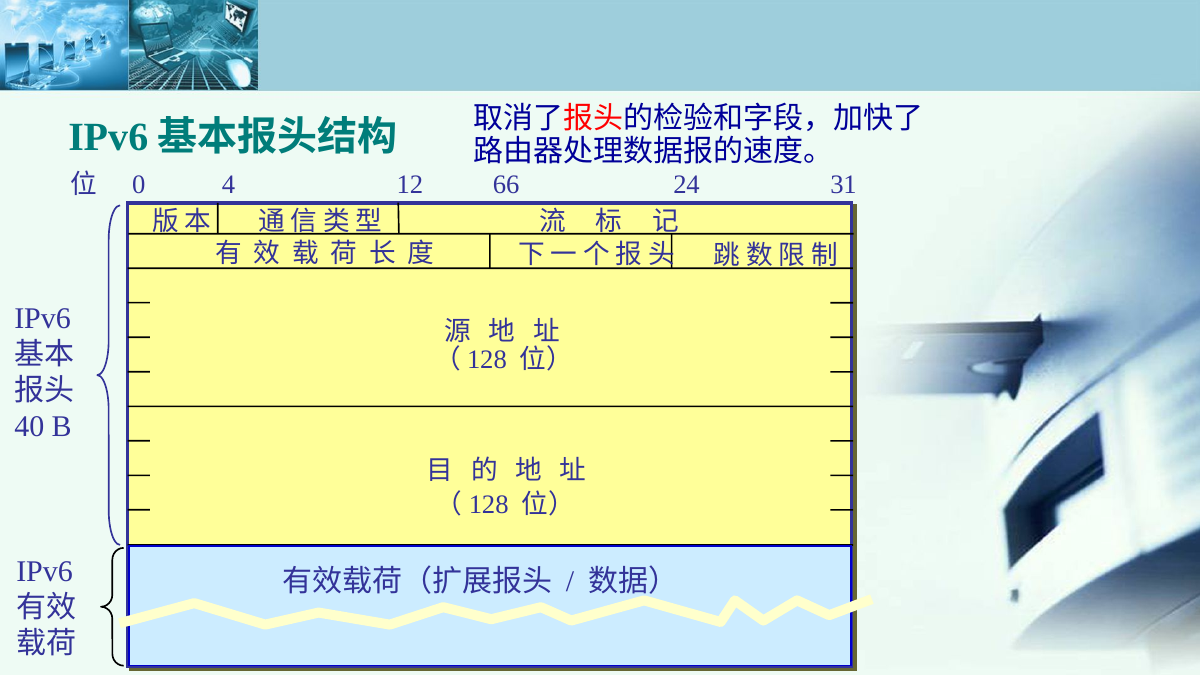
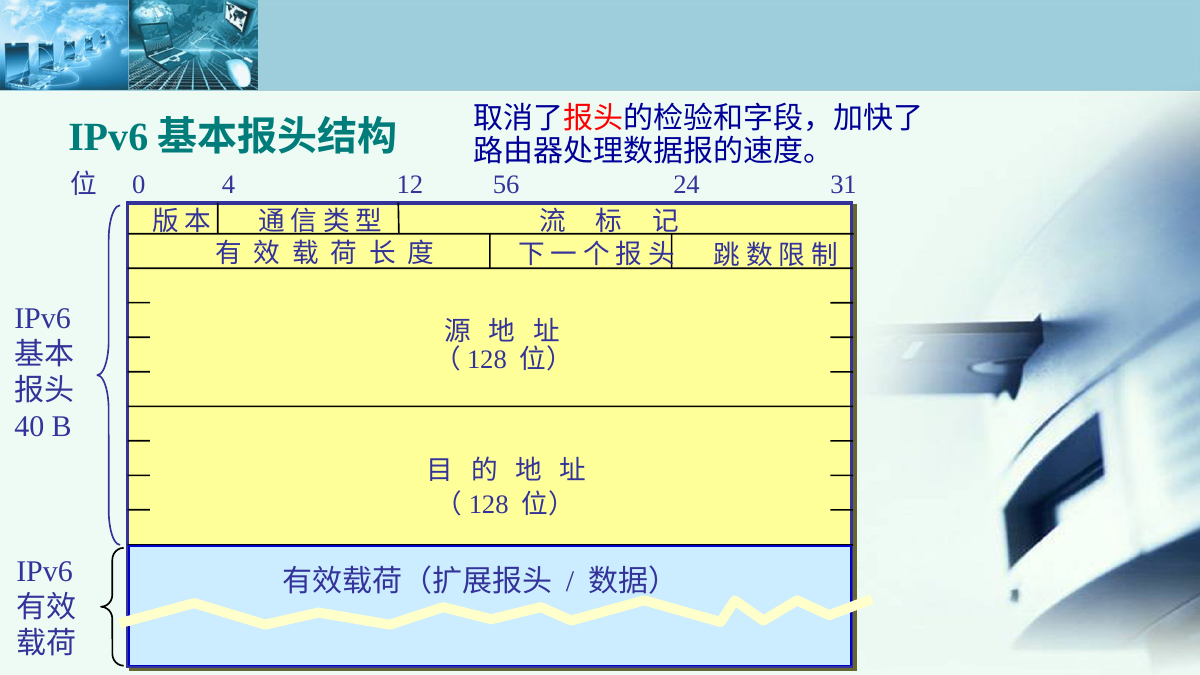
66: 66 -> 56 (506, 185)
